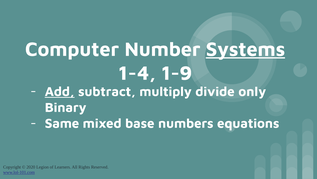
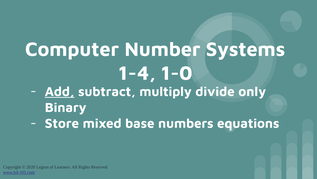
Systems underline: present -> none (245, 49)
1-9: 1-9 -> 1-0 (177, 73)
Same: Same -> Store (62, 123)
